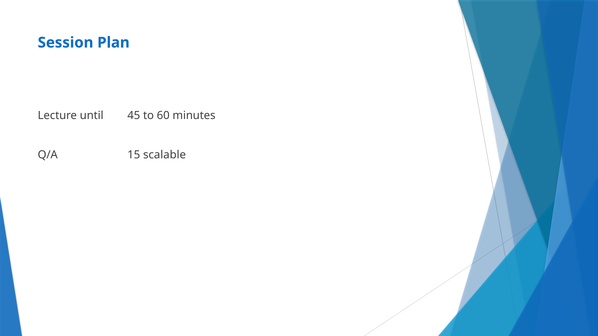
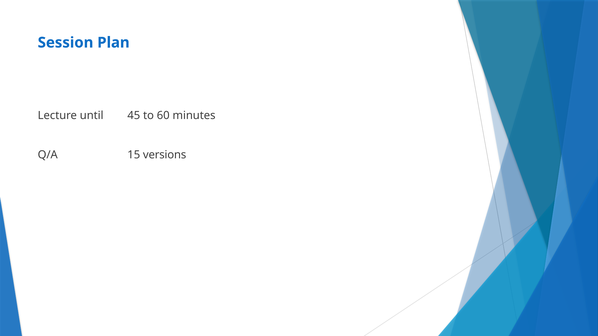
scalable: scalable -> versions (165, 155)
